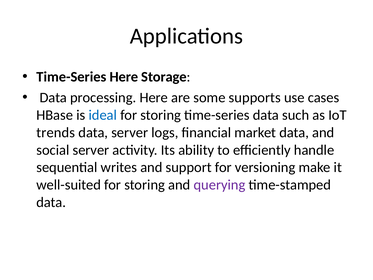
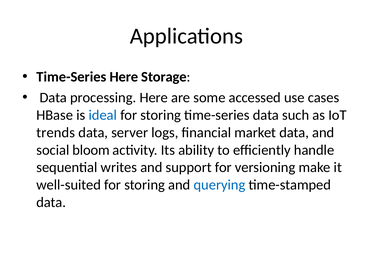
supports: supports -> accessed (255, 98)
social server: server -> bloom (91, 150)
querying colour: purple -> blue (220, 185)
